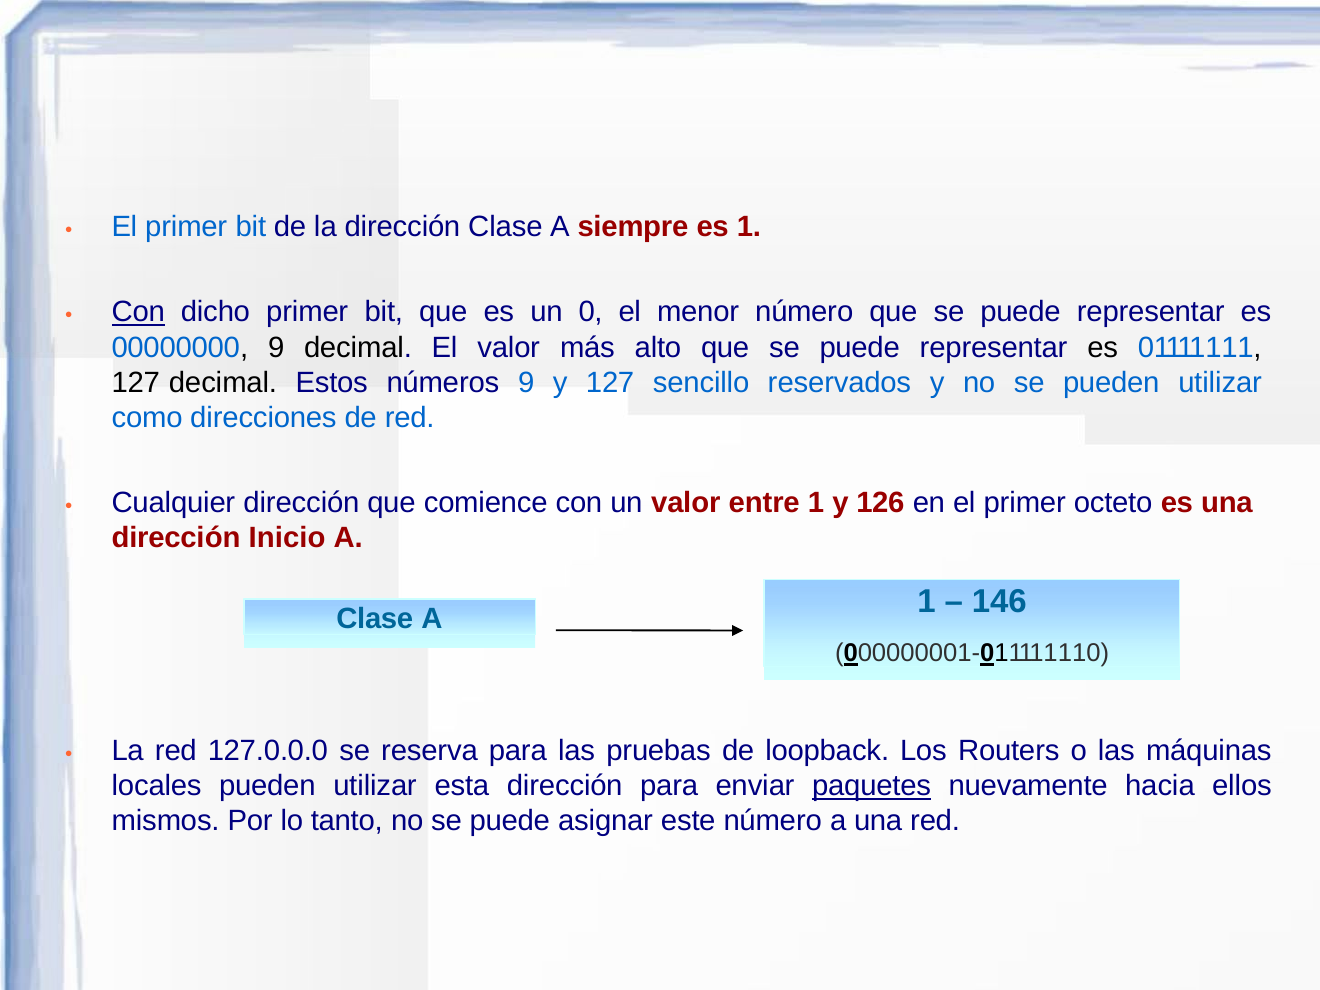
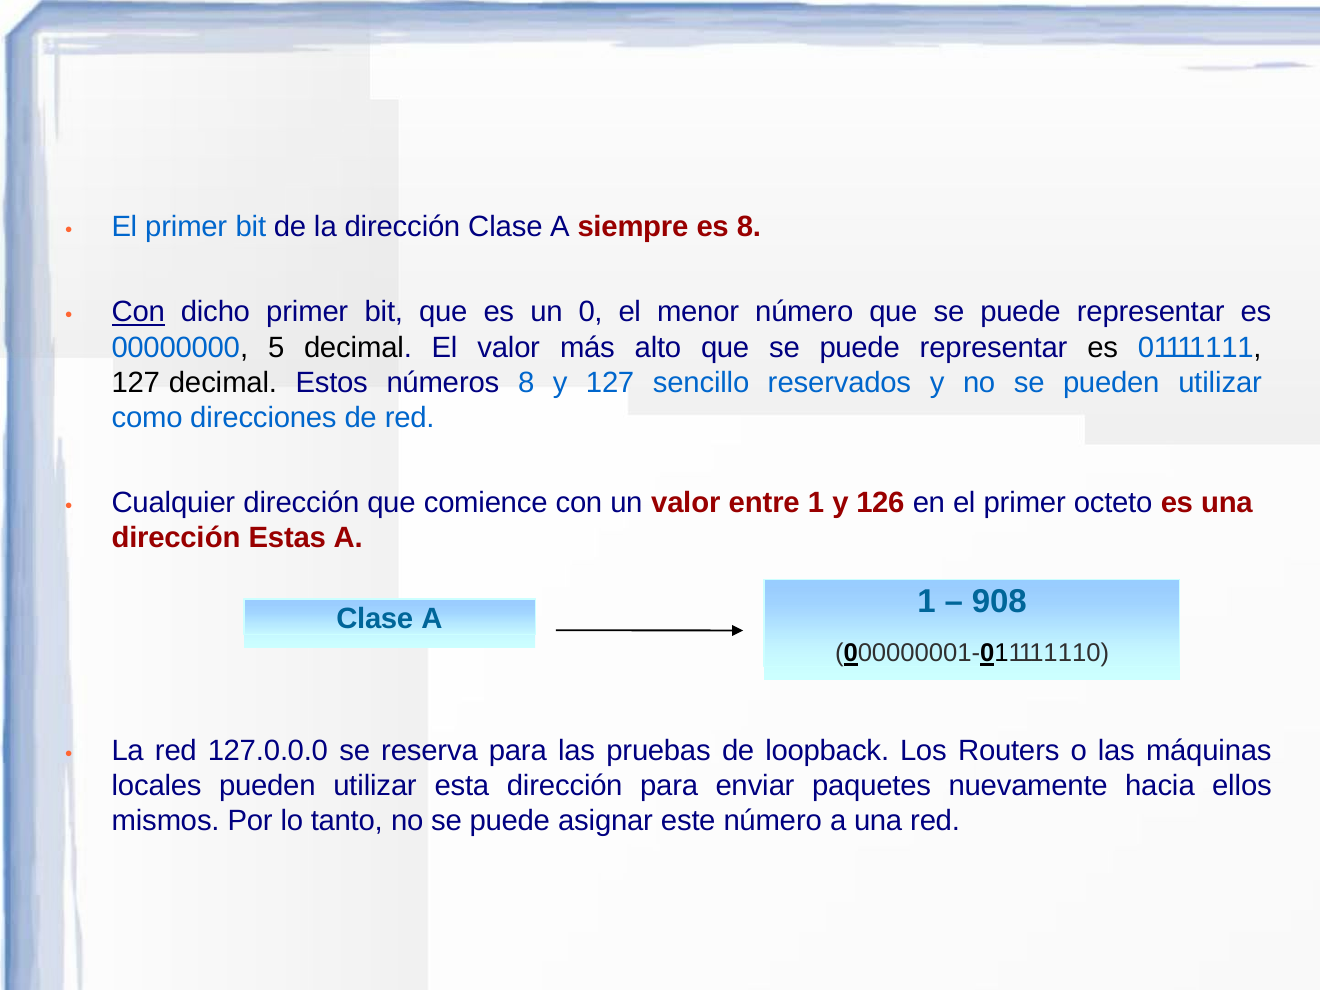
es 1: 1 -> 8 (749, 227)
00000000 9: 9 -> 5 (276, 347)
números 9: 9 -> 8 (526, 383)
Inicio: Inicio -> Estas (287, 538)
146: 146 -> 908 (999, 602)
paquetes underline: present -> none (872, 786)
